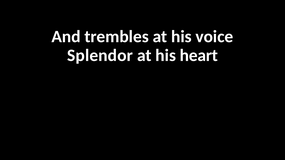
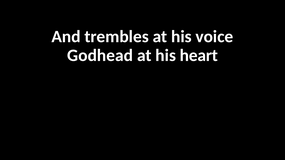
Splendor: Splendor -> Godhead (100, 55)
